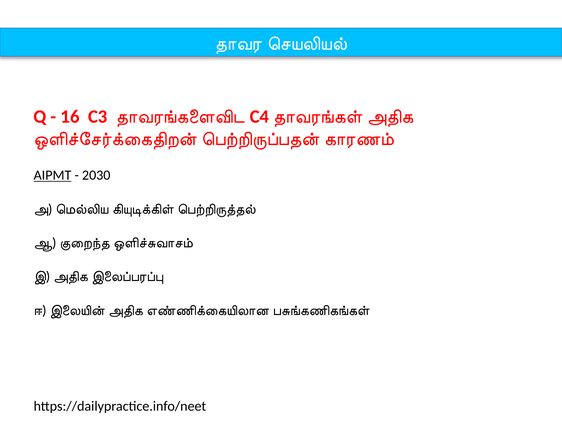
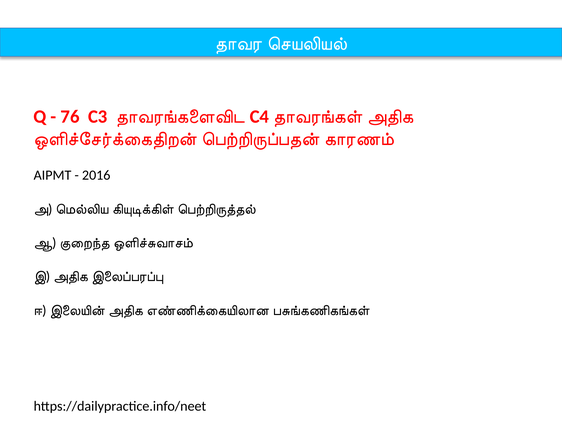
16: 16 -> 76 (70, 116)
AIPMT underline: present -> none (52, 175)
2030: 2030 -> 2016 (96, 175)
